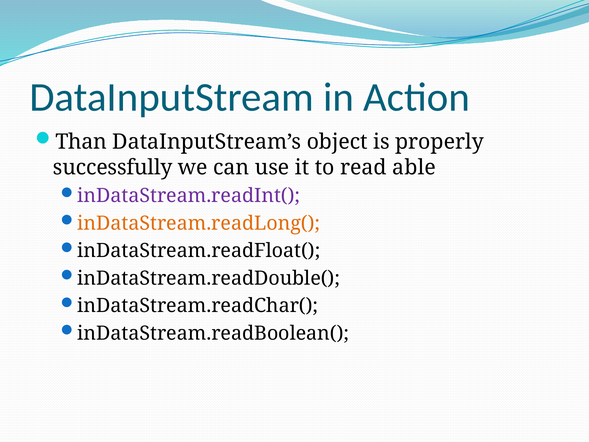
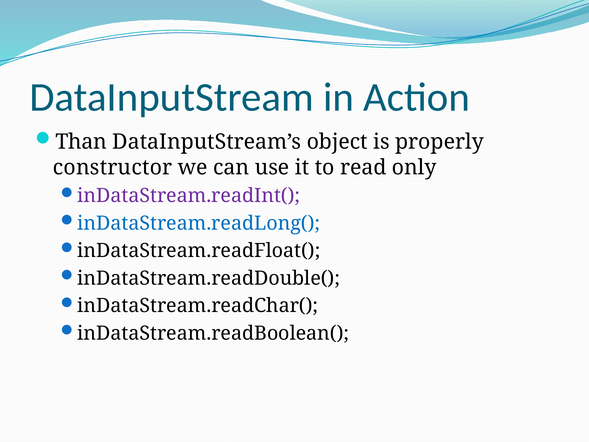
successfully: successfully -> constructor (113, 167)
able: able -> only (414, 167)
inDataStream.readLong( colour: orange -> blue (199, 223)
